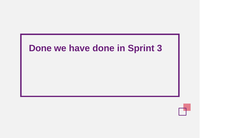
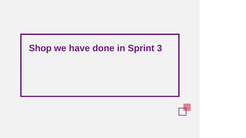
Done: Done -> Shop (40, 48)
